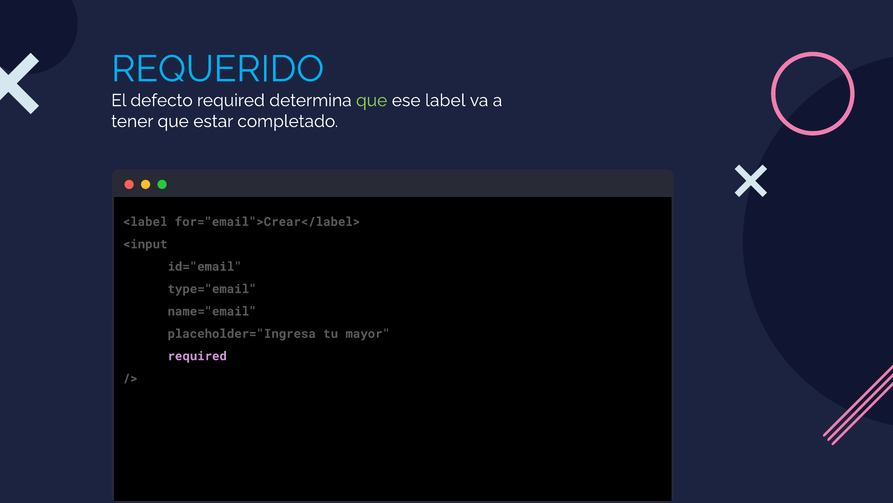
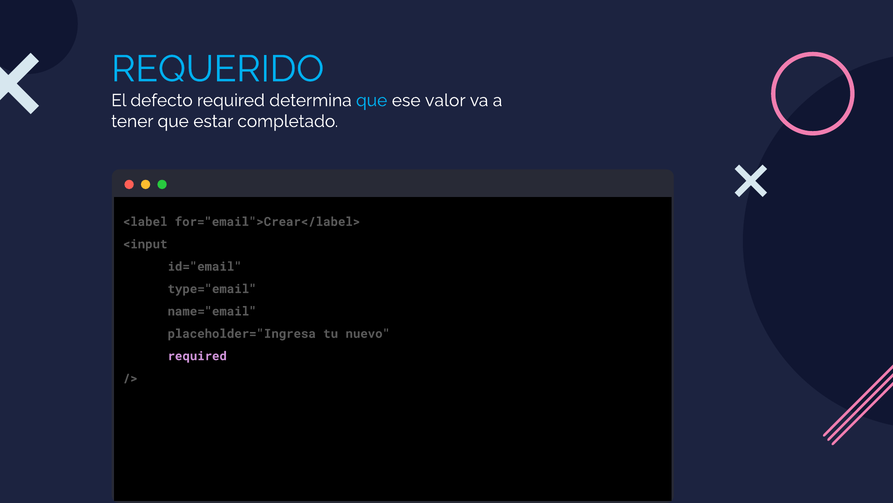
que colour: light green -> light blue (372, 100)
label: label -> valor (445, 100)
mayor: mayor -> nuevo (368, 333)
